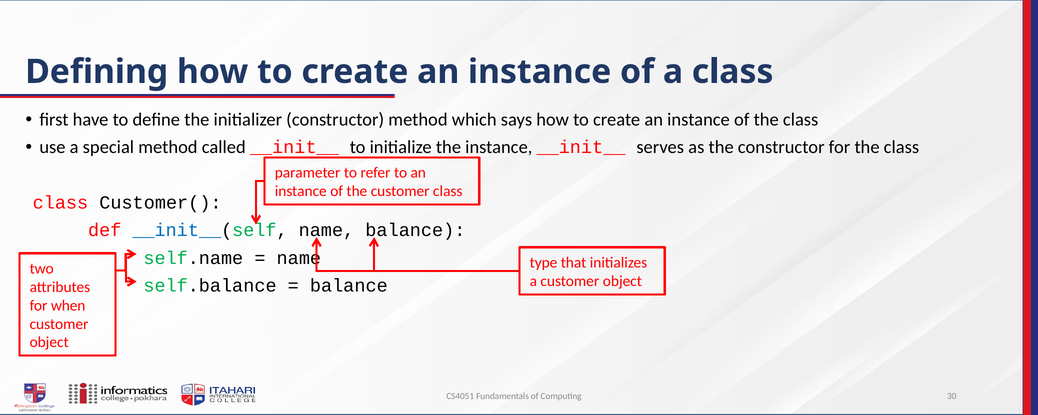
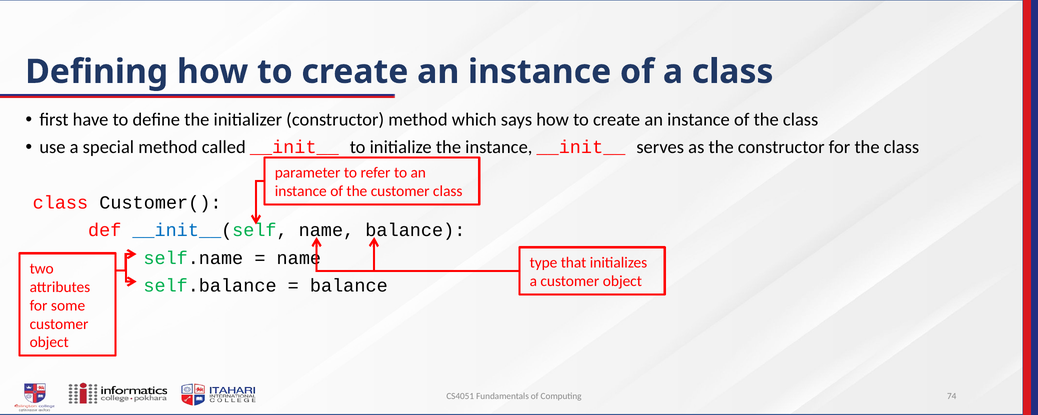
when: when -> some (68, 306)
30: 30 -> 74 (952, 397)
